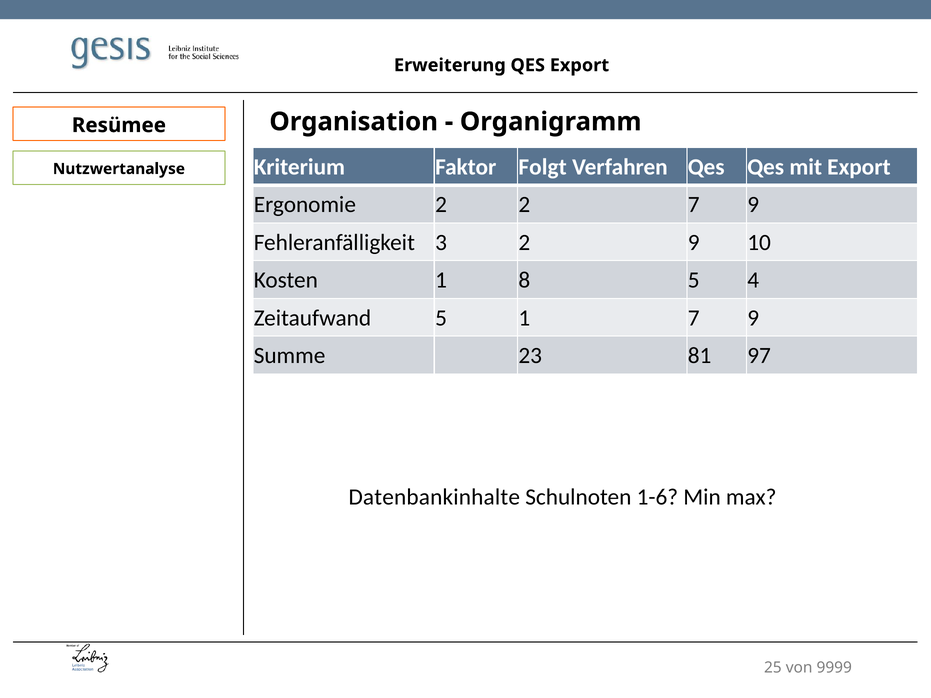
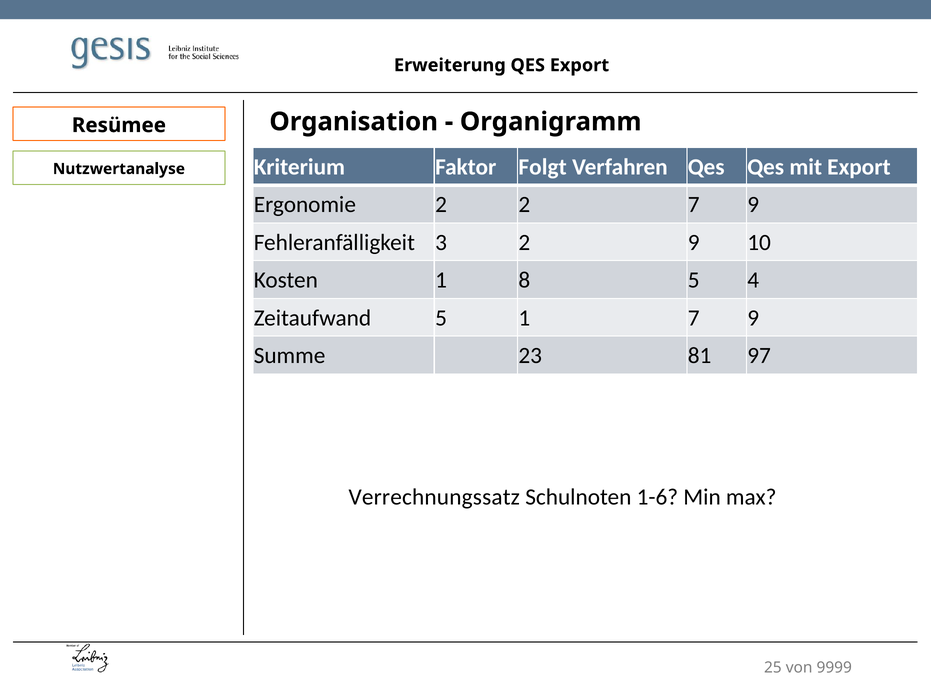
Datenbankinhalte: Datenbankinhalte -> Verrechnungssatz (434, 497)
